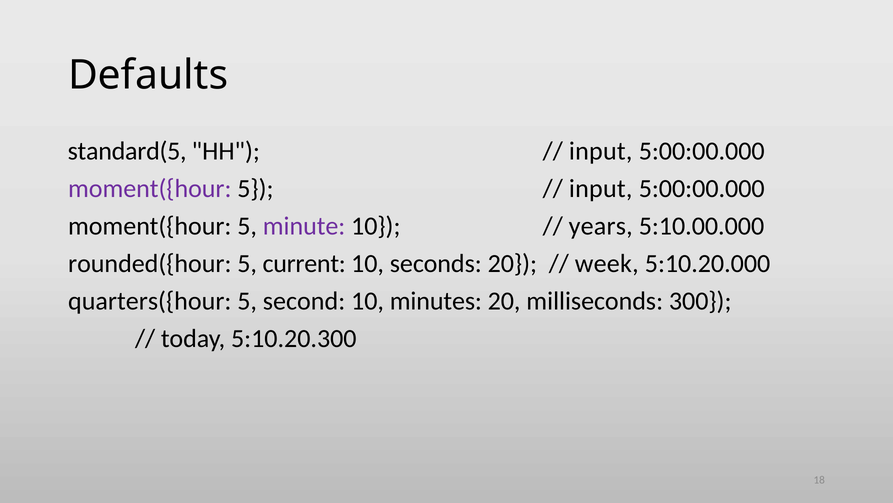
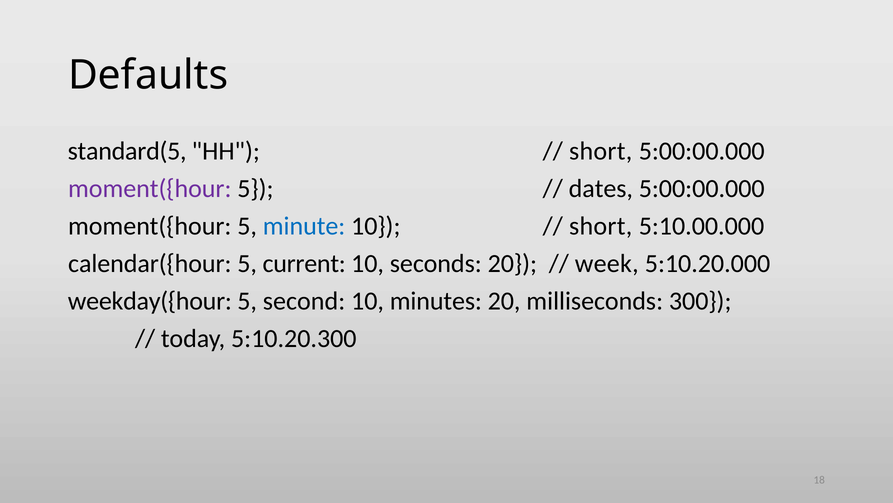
input: input -> short (601, 151)
input: input -> dates (601, 188)
minute colour: purple -> blue (304, 226)
years: years -> short (601, 226)
rounded({hour: rounded({hour -> calendar({hour (150, 263)
quarters({hour: quarters({hour -> weekday({hour (150, 301)
